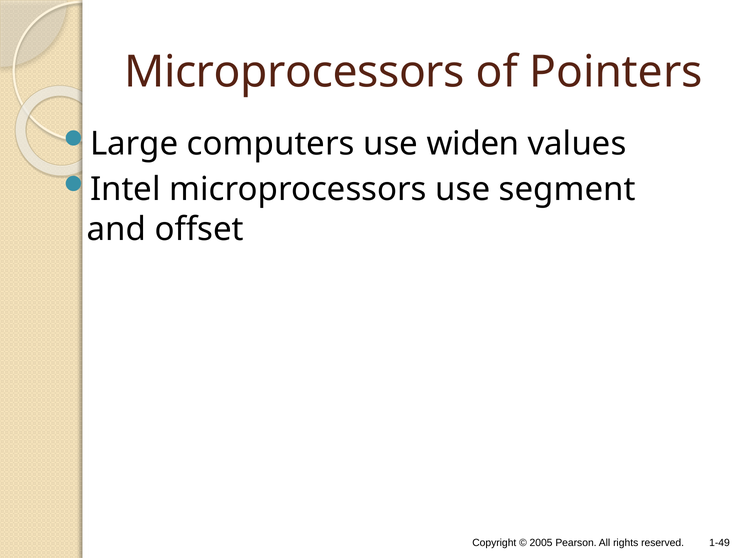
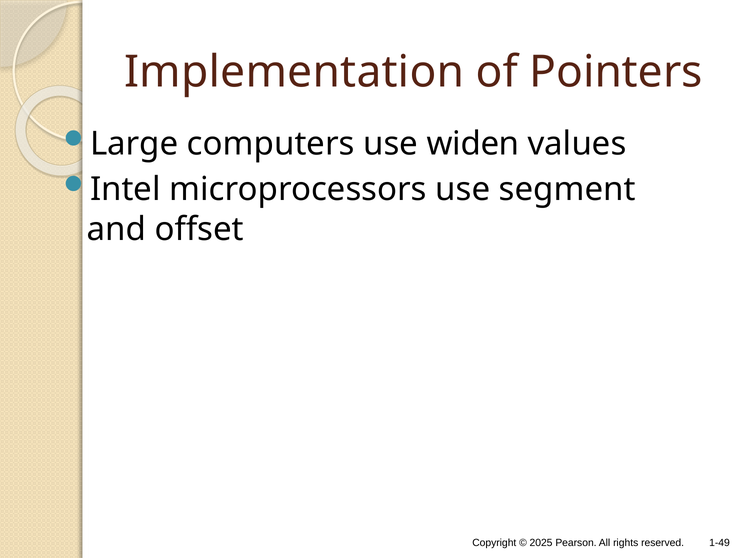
Microprocessors: Microprocessors -> Implementation (294, 72)
2005: 2005 -> 2025 (541, 543)
